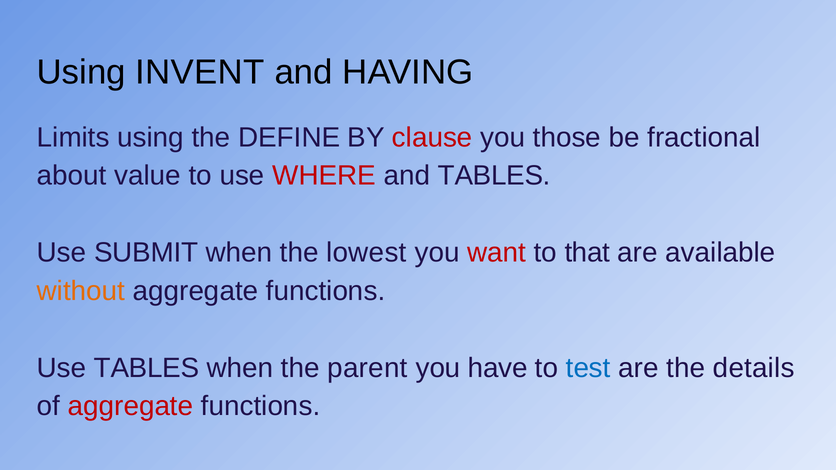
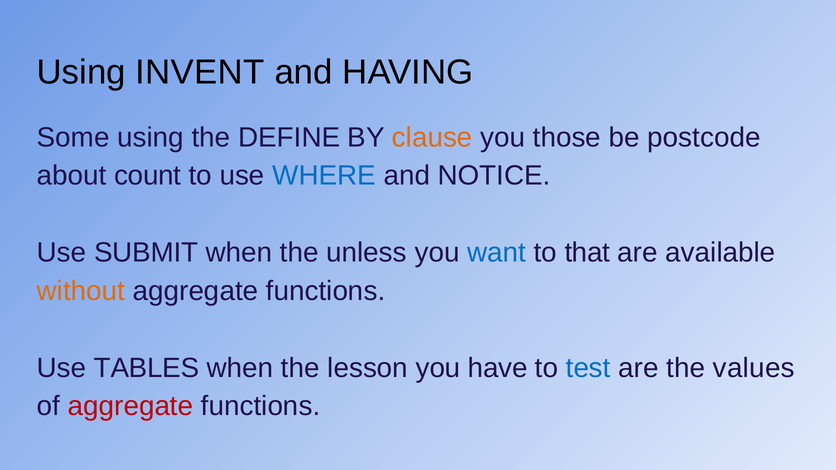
Limits: Limits -> Some (73, 137)
clause colour: red -> orange (432, 137)
fractional: fractional -> postcode (704, 137)
value: value -> count (148, 176)
WHERE colour: red -> blue (324, 176)
and TABLES: TABLES -> NOTICE (494, 176)
lowest: lowest -> unless (367, 253)
want colour: red -> blue (497, 253)
parent: parent -> lesson (368, 368)
details: details -> values (754, 368)
